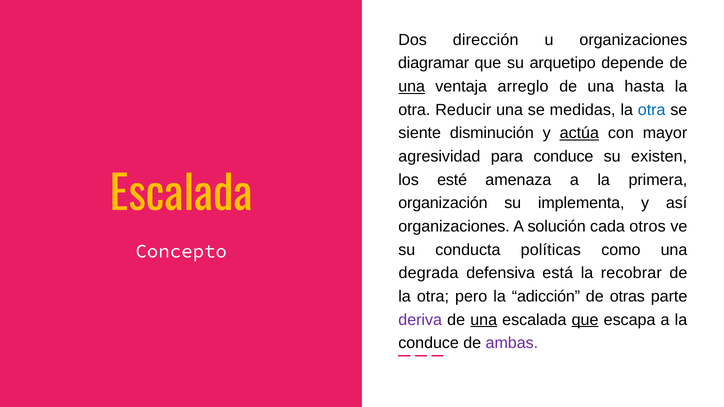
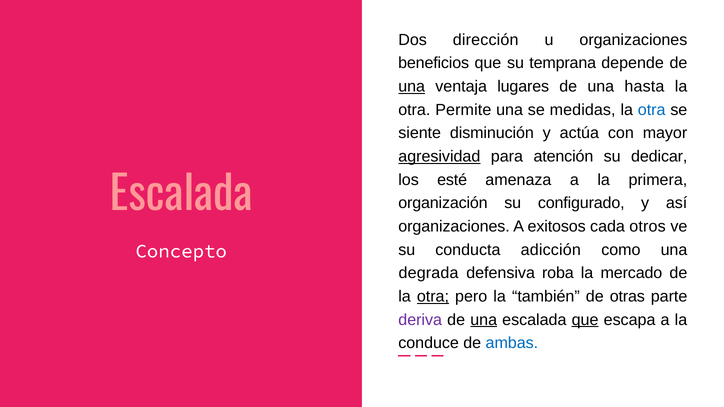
diagramar: diagramar -> beneficios (434, 63)
arquetipo: arquetipo -> temprana (563, 63)
arreglo: arreglo -> lugares (523, 87)
Reducir: Reducir -> Permite (463, 110)
actúa underline: present -> none (579, 133)
agresividad underline: none -> present (439, 157)
para conduce: conduce -> atención (563, 157)
existen: existen -> dedicar (659, 157)
Escalada colour: yellow -> pink (181, 195)
implementa: implementa -> configurado (581, 203)
solución: solución -> exitosos (557, 227)
políticas: políticas -> adicción (551, 250)
está: está -> roba (558, 273)
recobrar: recobrar -> mercado (631, 273)
otra underline: none -> present (433, 297)
adicción: adicción -> también (546, 297)
ambas colour: purple -> blue (512, 343)
